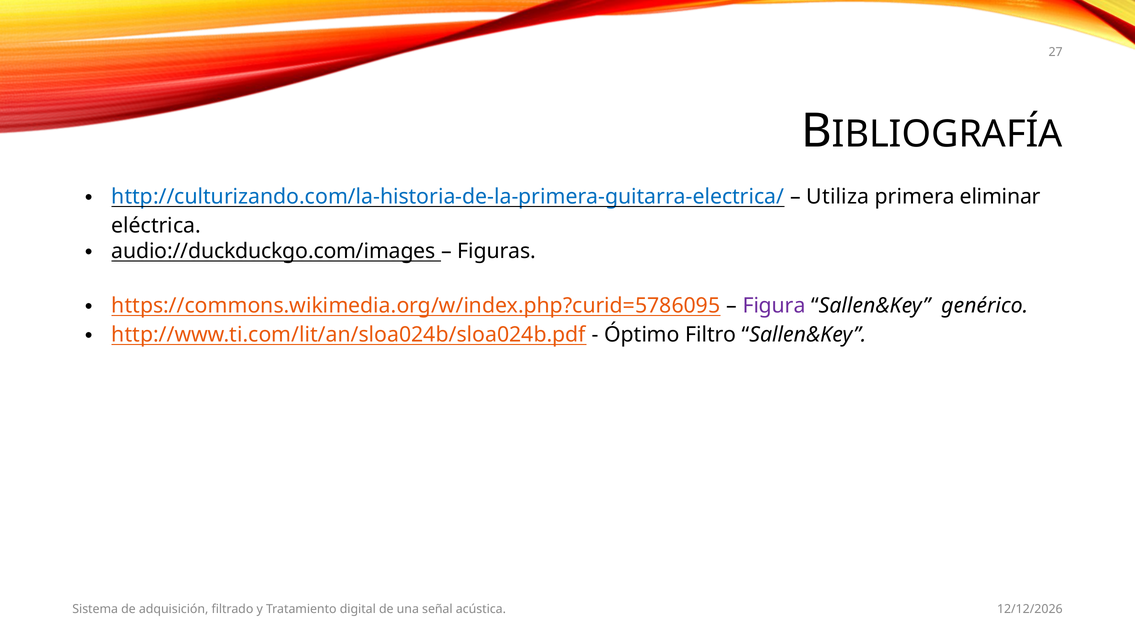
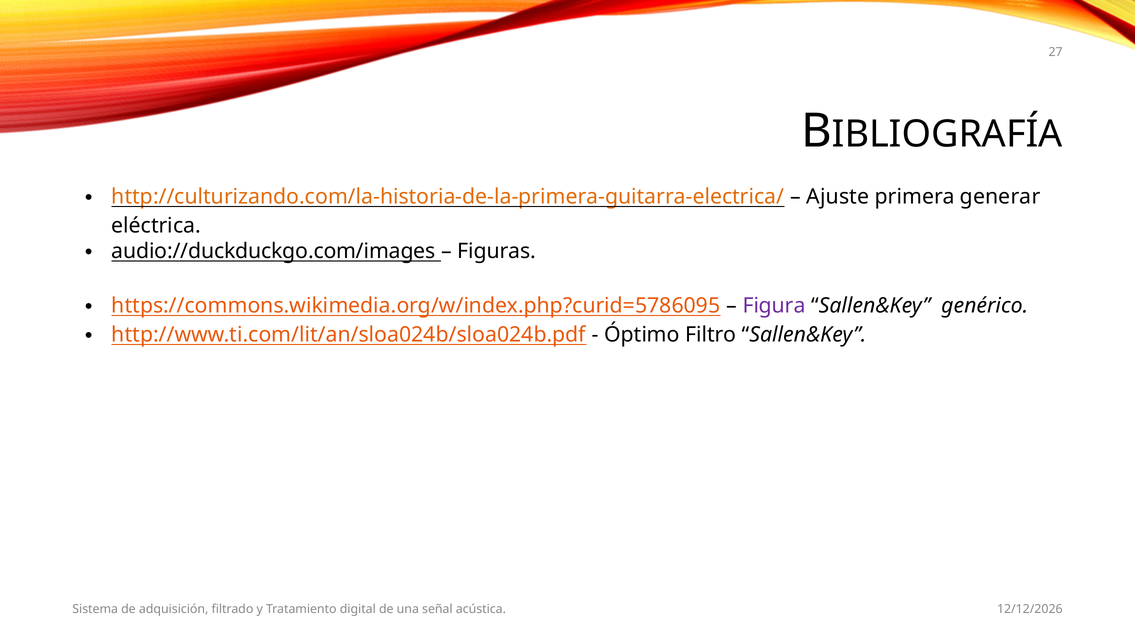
http://culturizando.com/la-historia-de-la-primera-guitarra-electrica/ colour: blue -> orange (448, 196)
Utiliza: Utiliza -> Ajuste (838, 196)
eliminar: eliminar -> generar (1000, 196)
